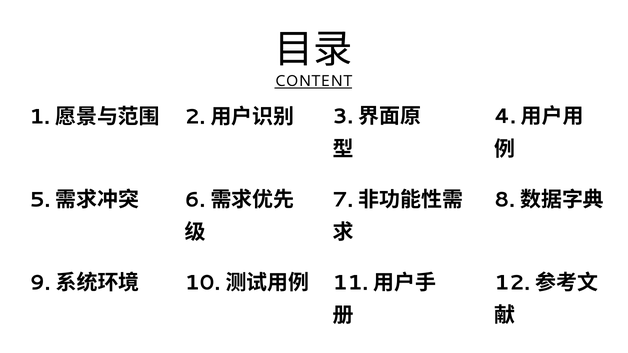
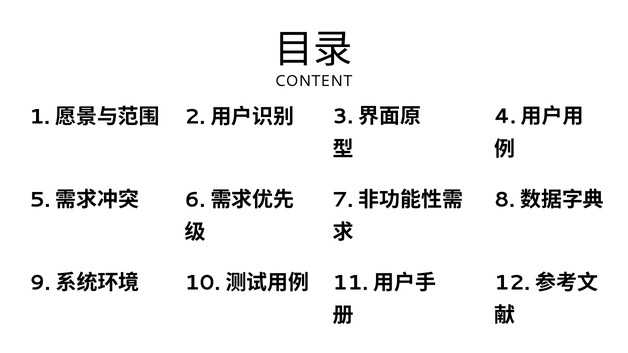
CONTENT underline: present -> none (313, 81)
